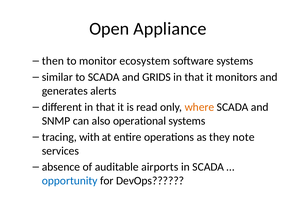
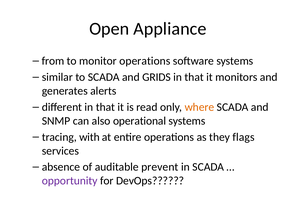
then: then -> from (53, 61)
monitor ecosystem: ecosystem -> operations (145, 61)
note: note -> flags (244, 137)
airports: airports -> prevent (160, 167)
opportunity colour: blue -> purple (70, 181)
